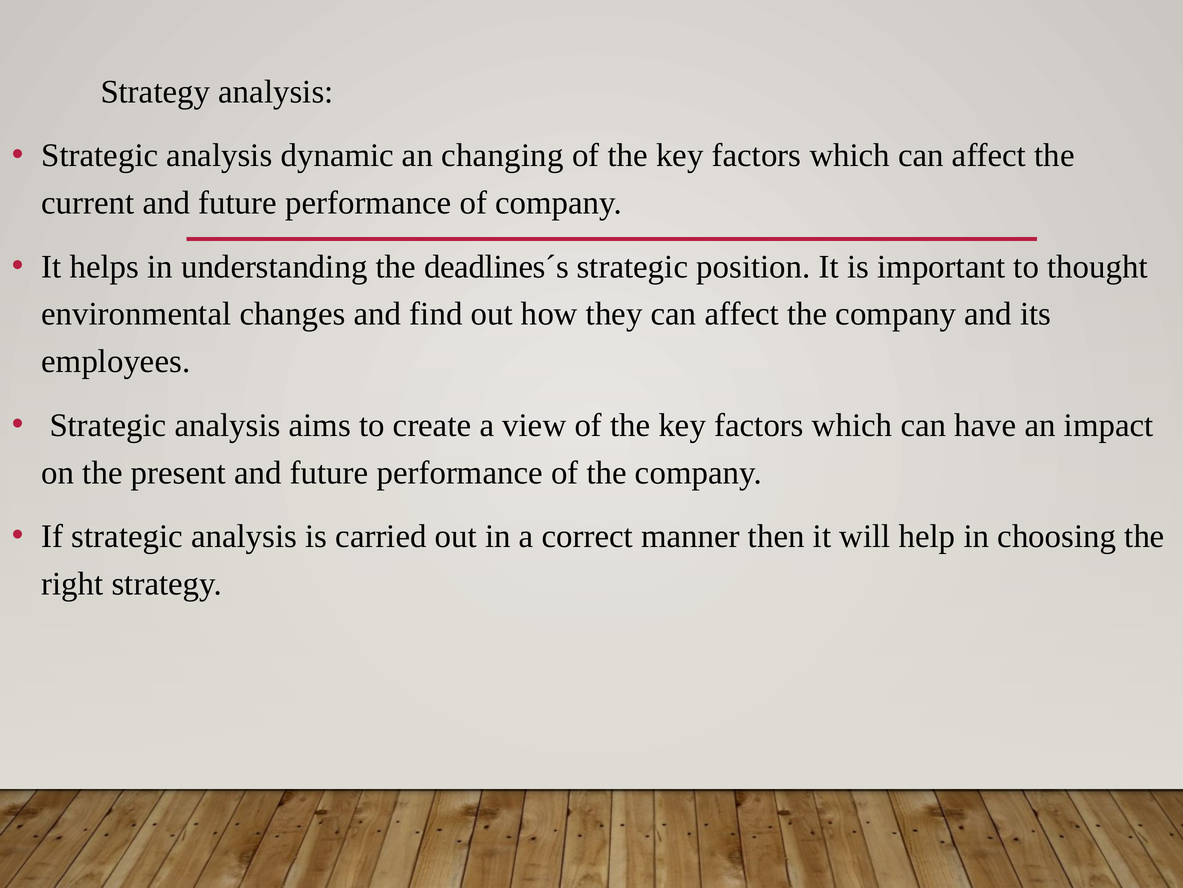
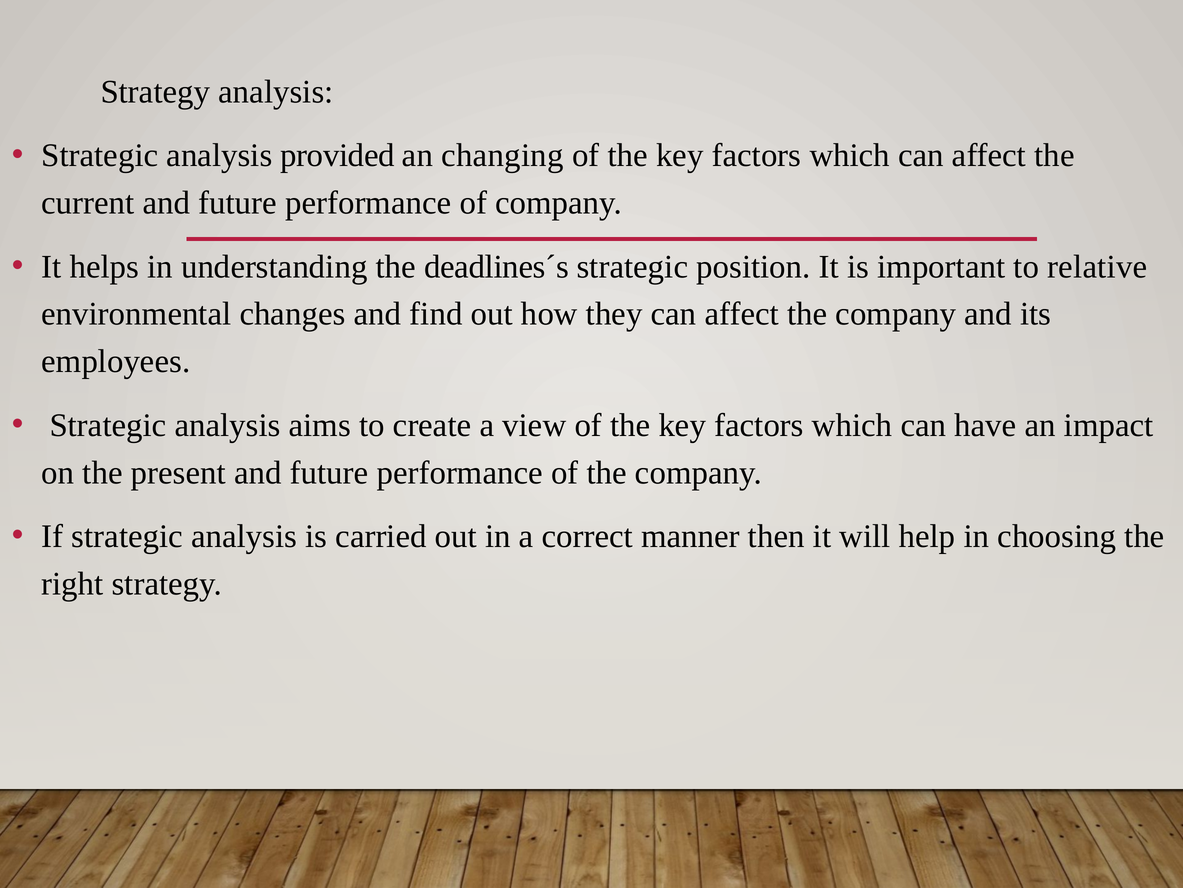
dynamic: dynamic -> provided (337, 155)
thought: thought -> relative (1097, 267)
